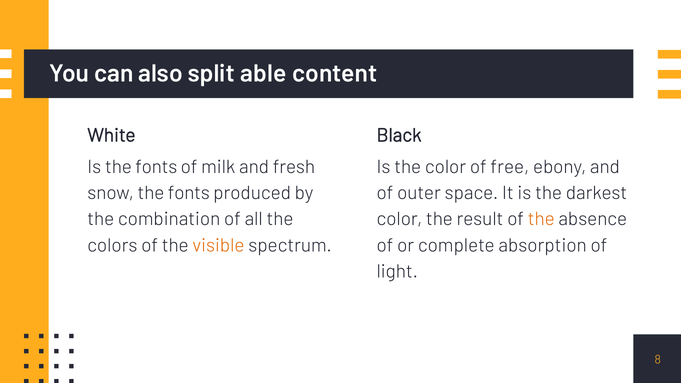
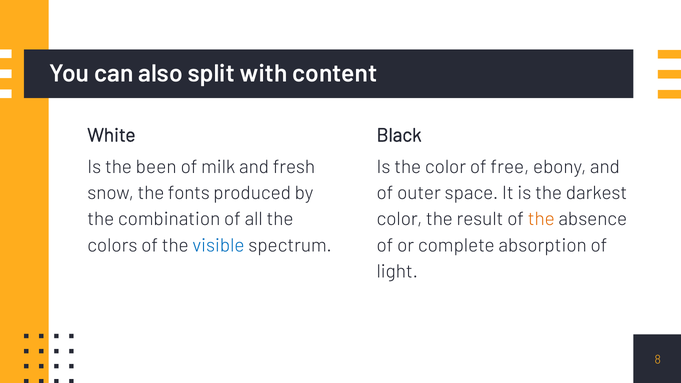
able: able -> with (264, 74)
Is the fonts: fonts -> been (156, 167)
visible colour: orange -> blue (218, 245)
